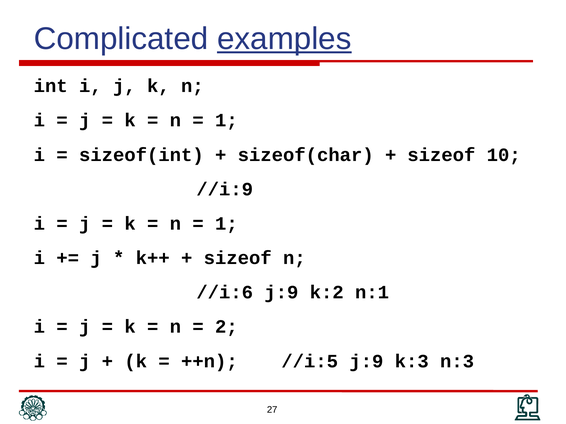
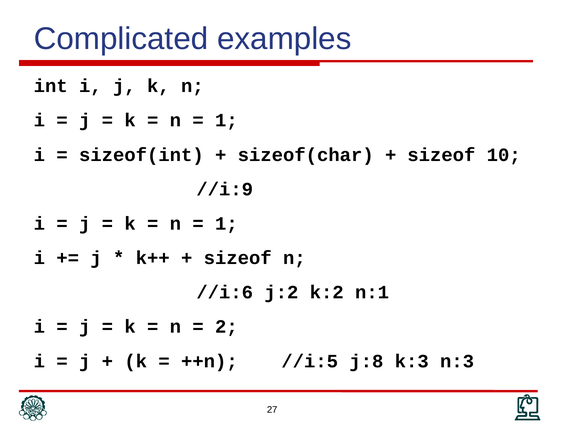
examples underline: present -> none (284, 39)
//i:6 j:9: j:9 -> j:2 (282, 293)
//i:5 j:9: j:9 -> j:8 (366, 362)
